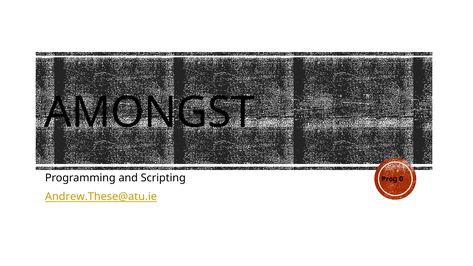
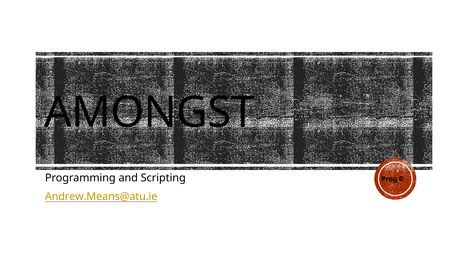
Andrew.These@atu.ie: Andrew.These@atu.ie -> Andrew.Means@atu.ie (101, 197)
